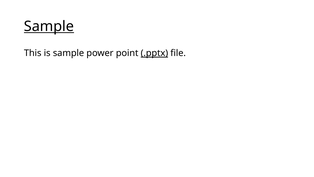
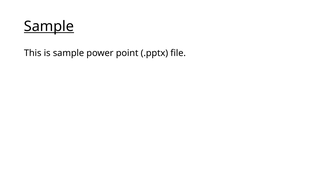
.pptx underline: present -> none (154, 53)
